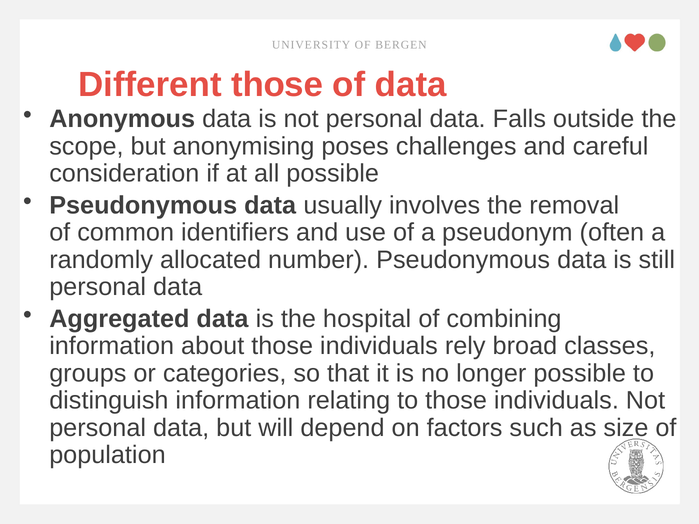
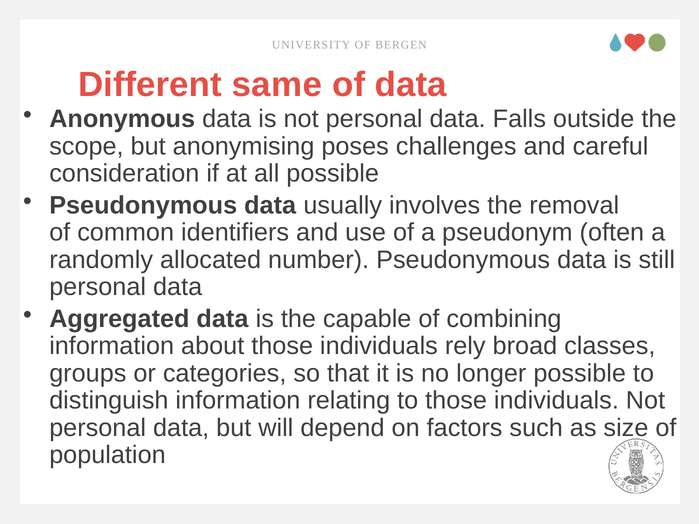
Different those: those -> same (277, 85)
hospital: hospital -> capable (367, 319)
